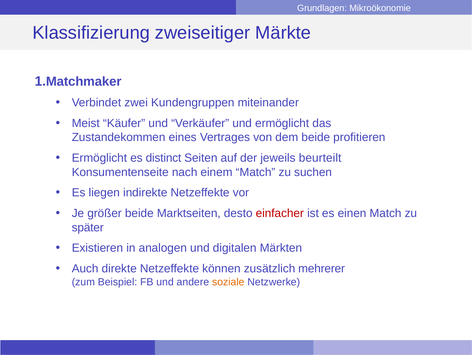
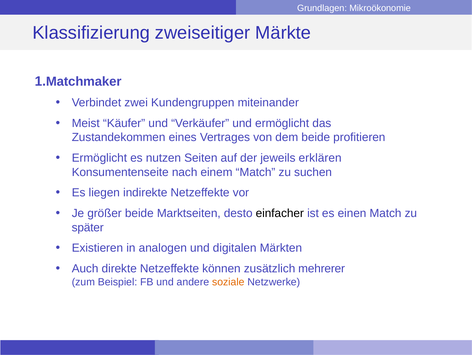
distinct: distinct -> nutzen (163, 158)
beurteilt: beurteilt -> erklären (320, 158)
einfacher colour: red -> black (280, 213)
